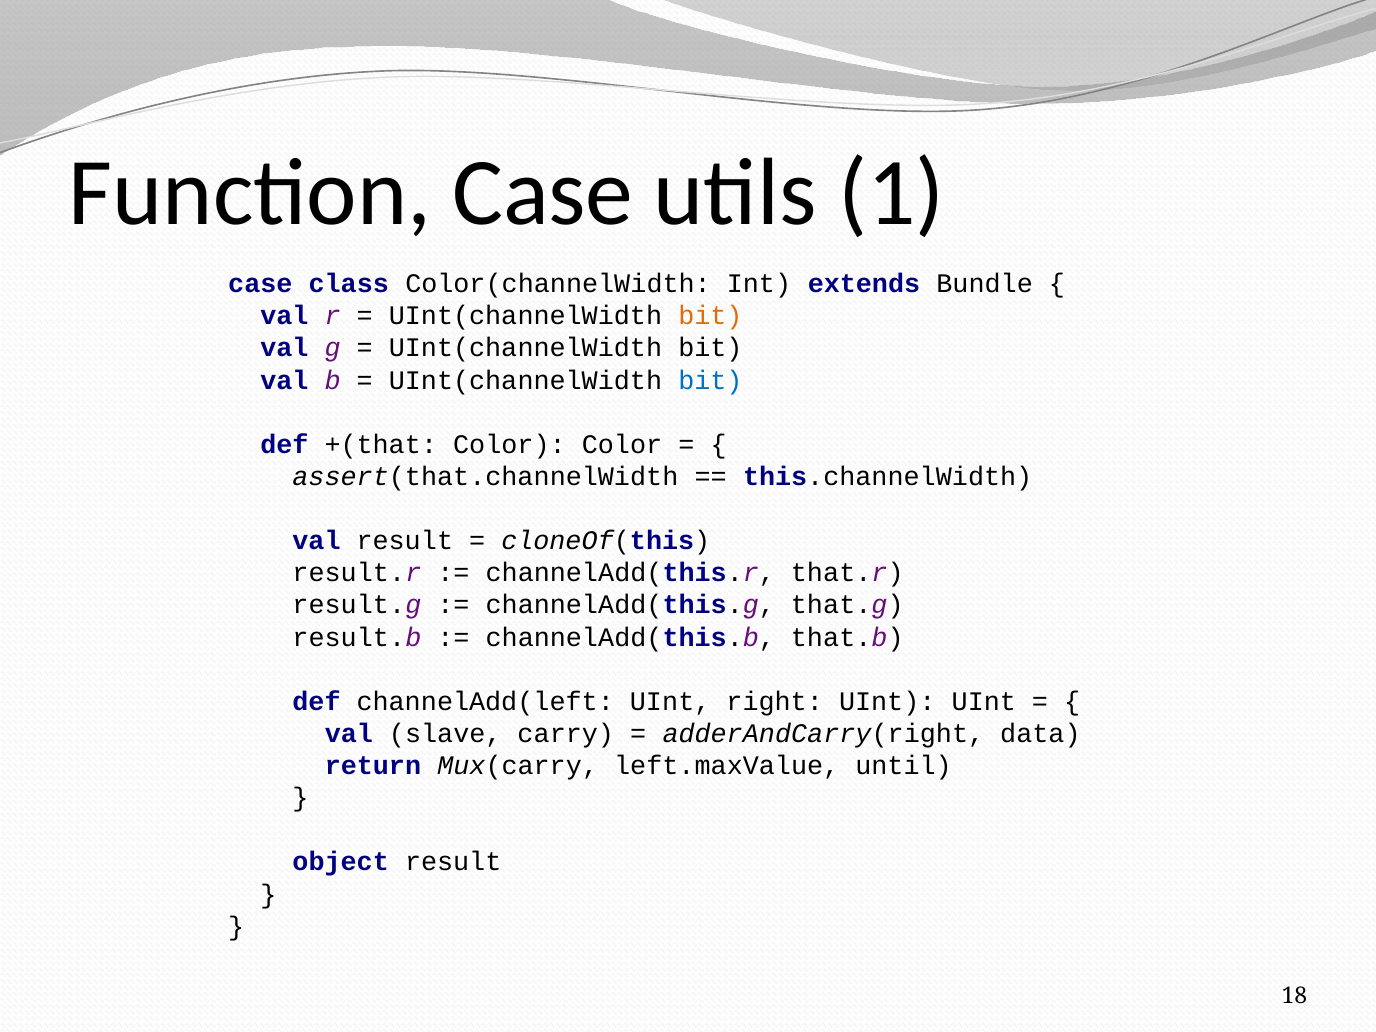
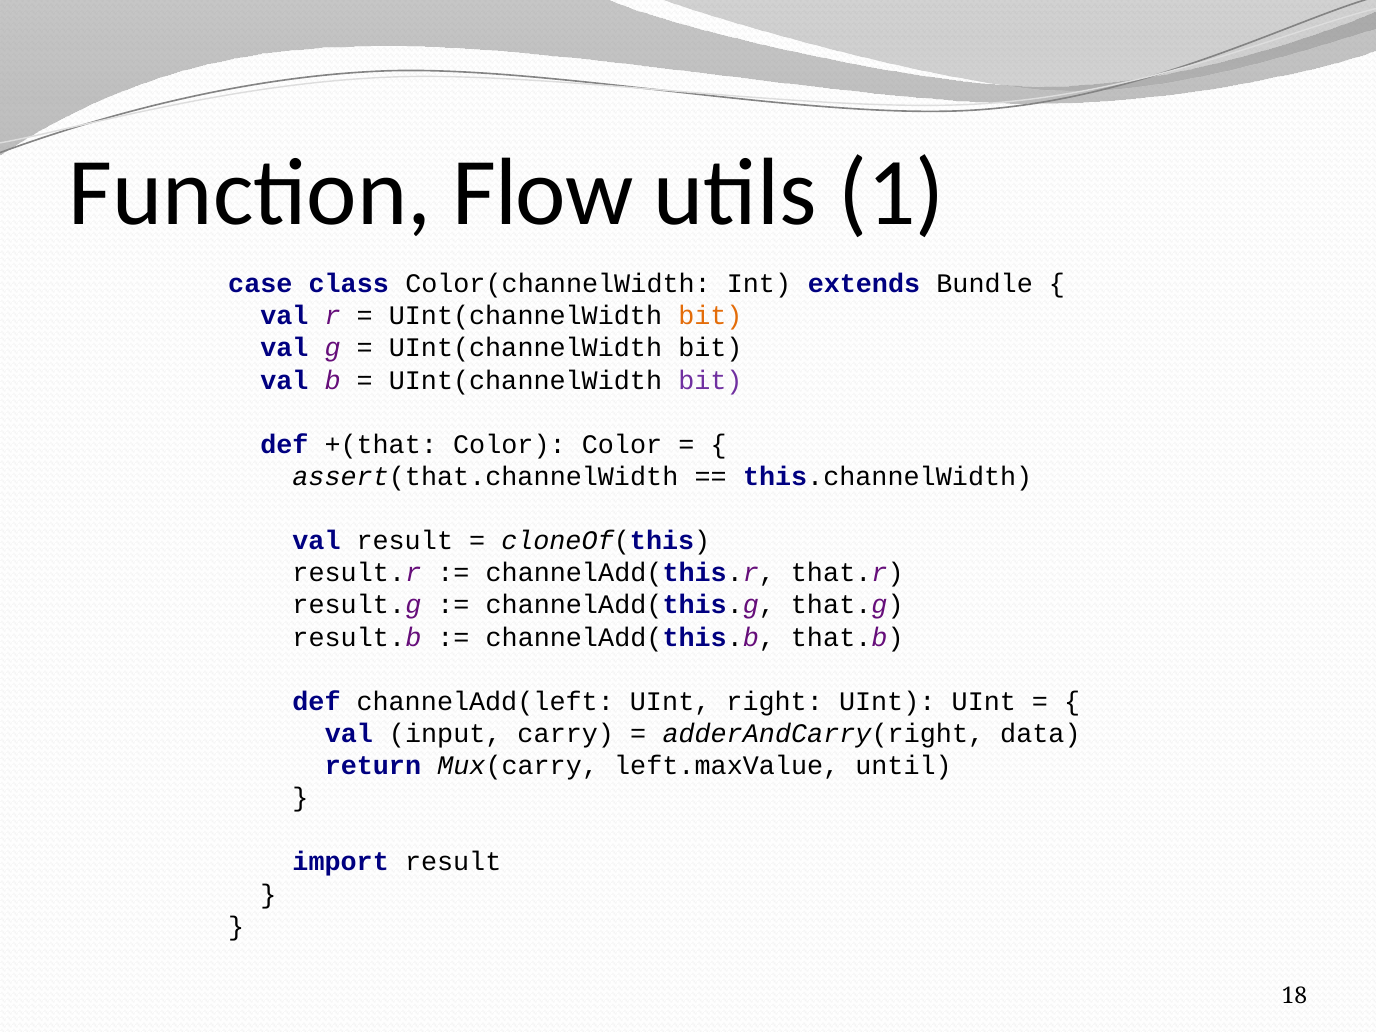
Function Case: Case -> Flow (543, 193)
bit colour: blue -> purple (710, 380)
slave: slave -> input (445, 734)
object: object -> import (341, 862)
